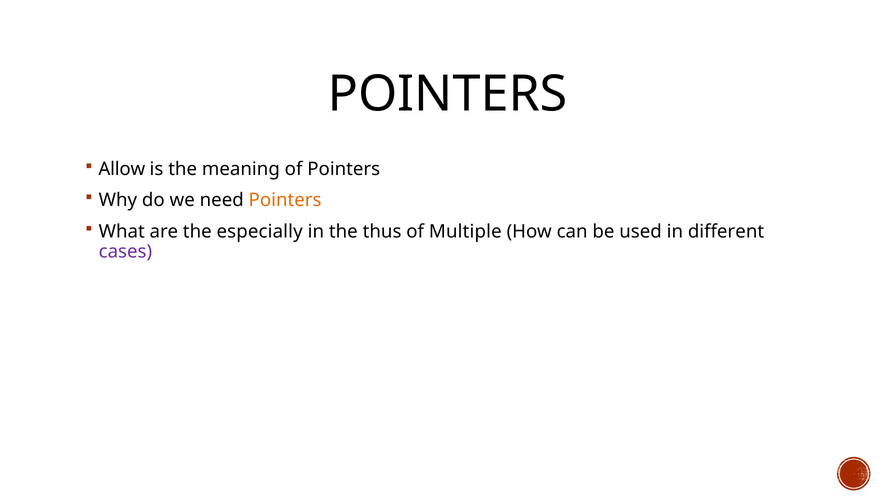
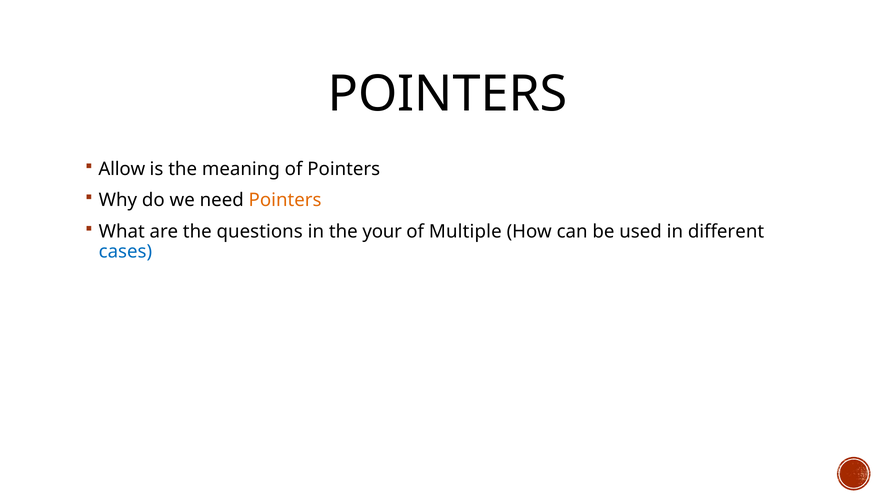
especially: especially -> questions (260, 232)
thus: thus -> your (382, 232)
cases colour: purple -> blue (125, 252)
